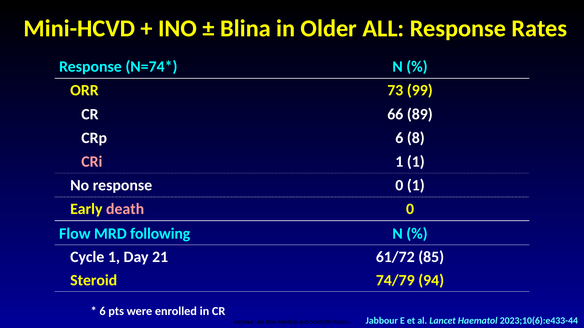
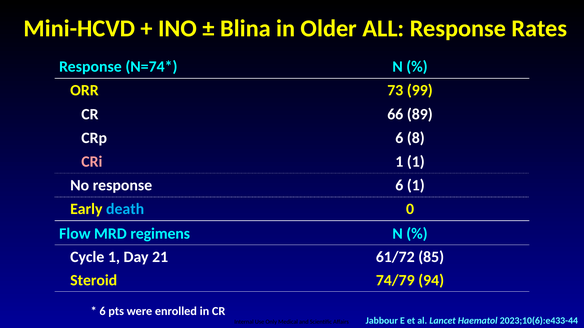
response 0: 0 -> 6 (399, 186)
death colour: pink -> light blue (125, 209)
following: following -> regimens (160, 234)
